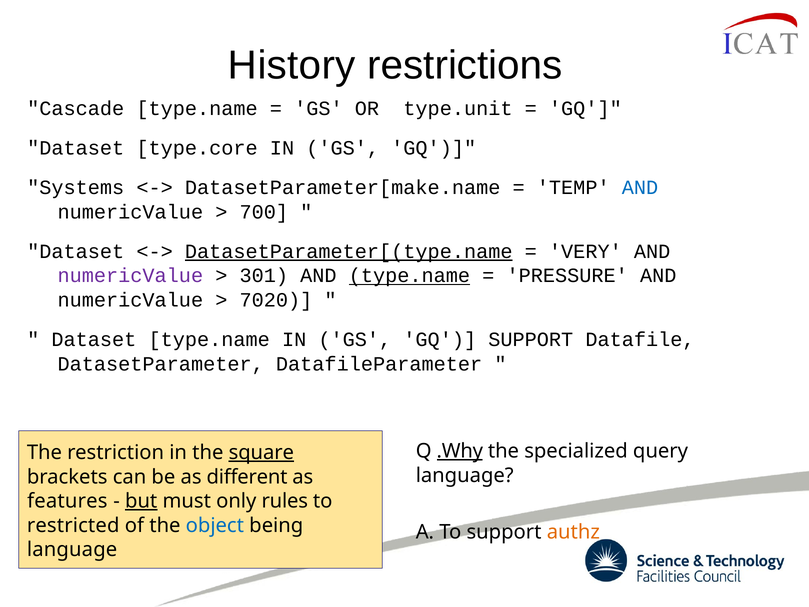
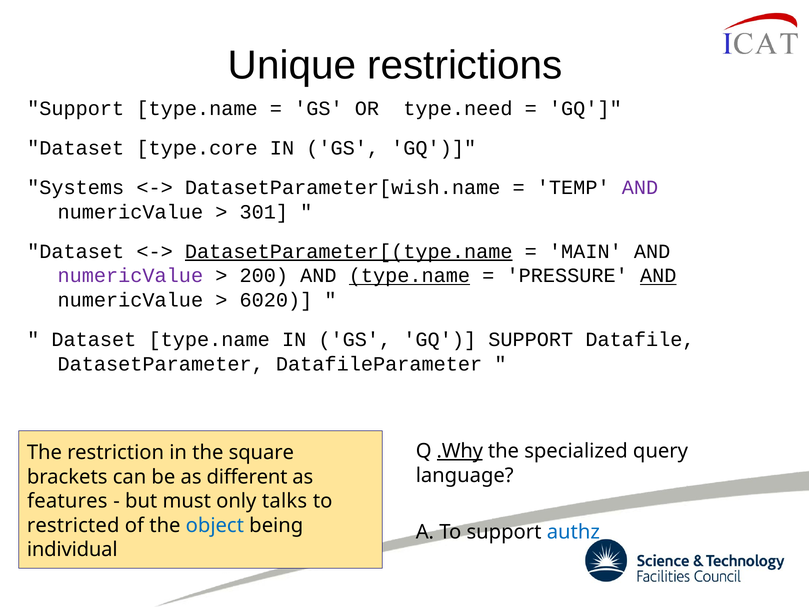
History: History -> Unique (292, 65)
Cascade: Cascade -> Support (76, 108)
type.unit: type.unit -> type.need (458, 108)
DatasetParameter[make.name: DatasetParameter[make.name -> DatasetParameter[wish.name (343, 188)
AND colour: blue -> purple (640, 188)
700: 700 -> 301 (264, 212)
VERY: VERY -> MAIN (585, 251)
301: 301 -> 200 (264, 276)
AND underline: none -> present (658, 276)
7020: 7020 -> 6020 (276, 300)
square underline: present -> none (261, 452)
but underline: present -> none (141, 501)
rules: rules -> talks (285, 501)
authz colour: orange -> blue (573, 532)
language: language -> individual (72, 549)
